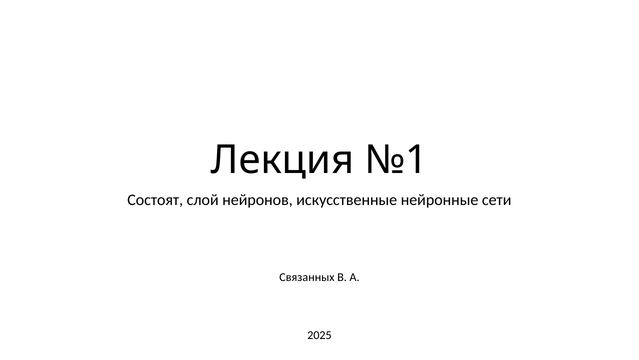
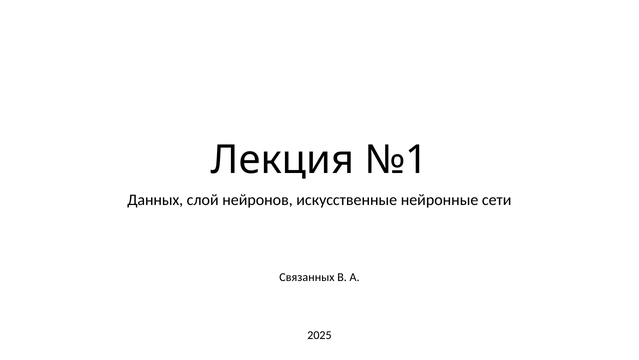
Состоят: Состоят -> Данных (155, 200)
